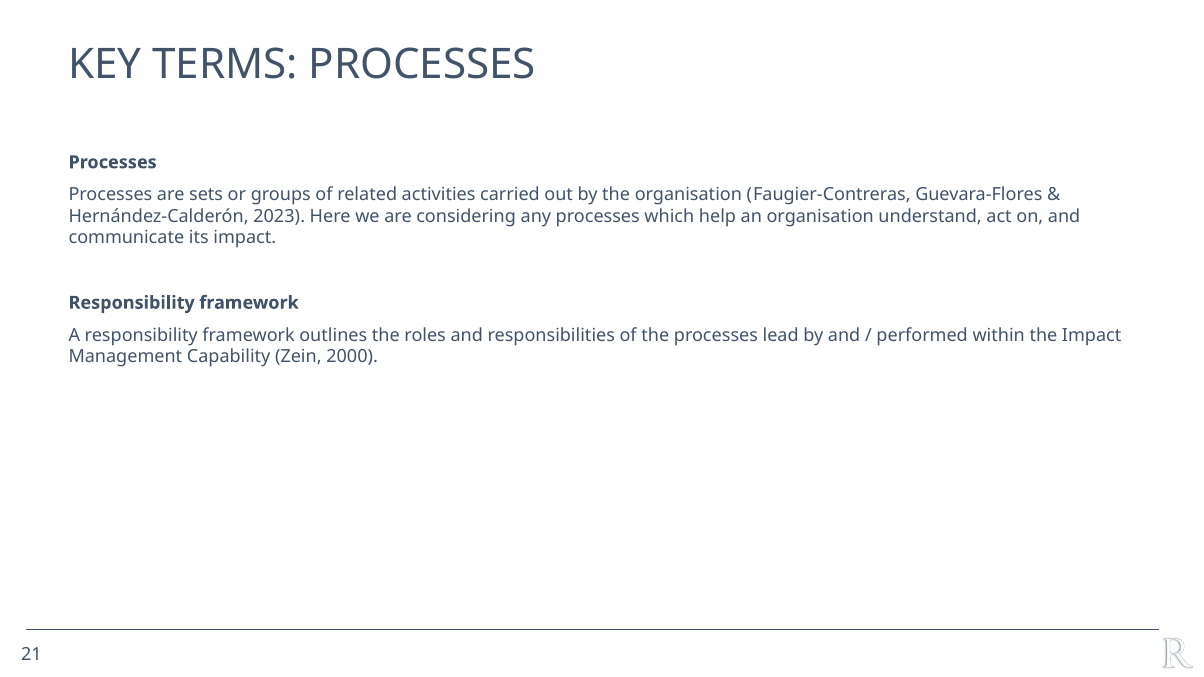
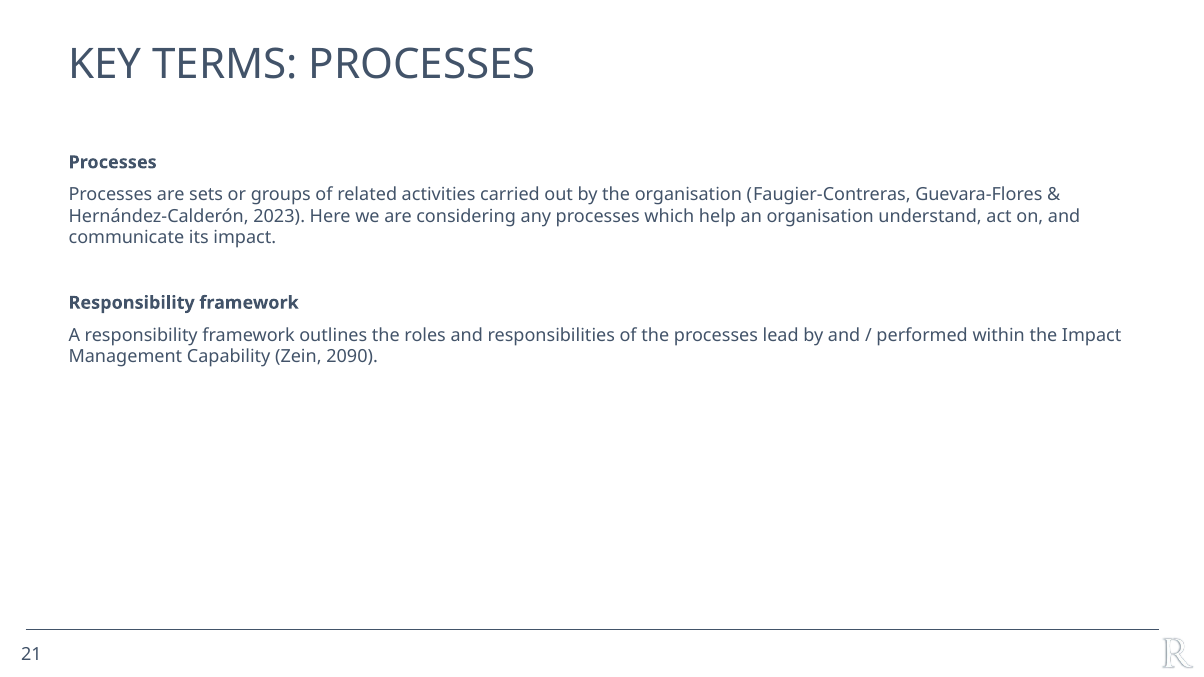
2000: 2000 -> 2090 (352, 357)
